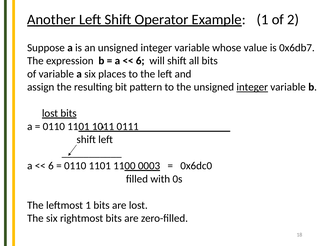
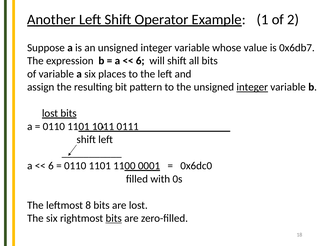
0003: 0003 -> 0001 (149, 166)
leftmost 1: 1 -> 8 (88, 205)
bits underline: none -> present (114, 218)
